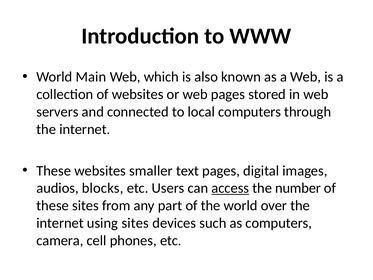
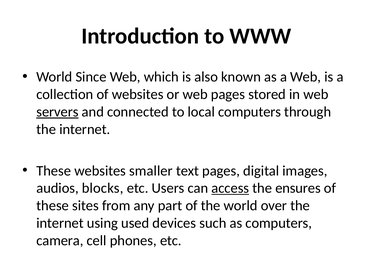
Main: Main -> Since (91, 77)
servers underline: none -> present (57, 112)
number: number -> ensures (298, 188)
using sites: sites -> used (135, 223)
